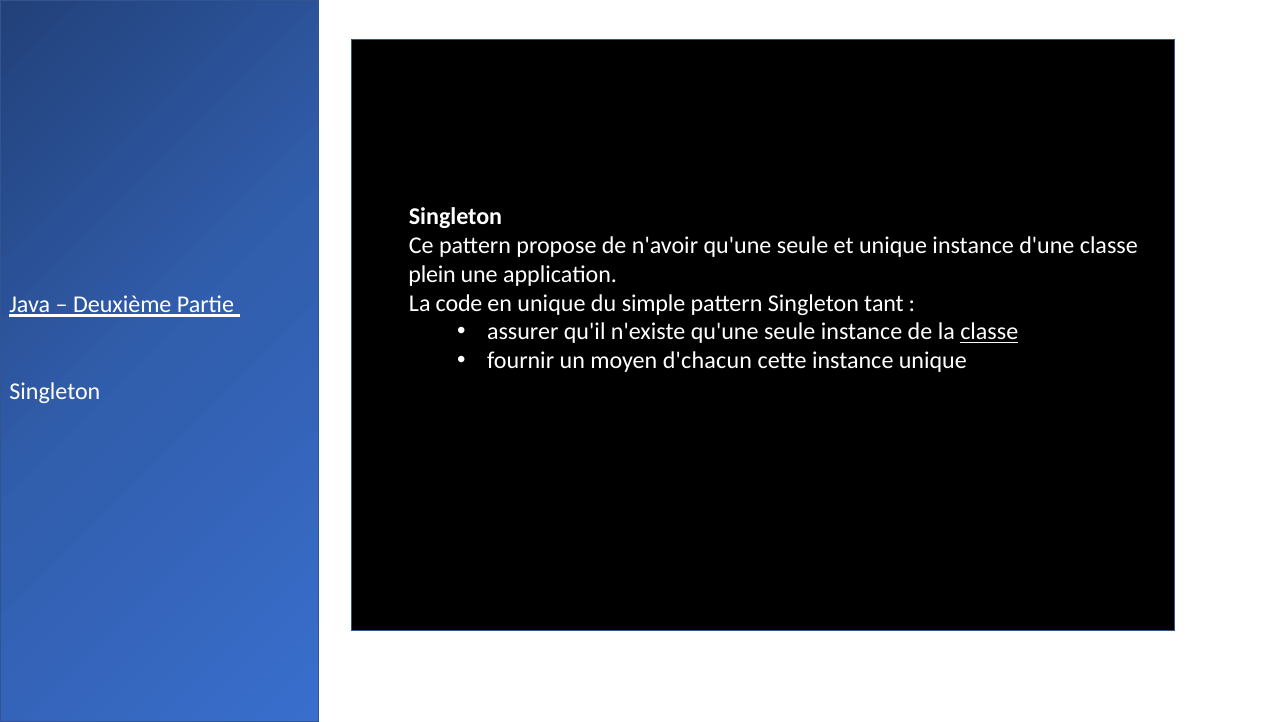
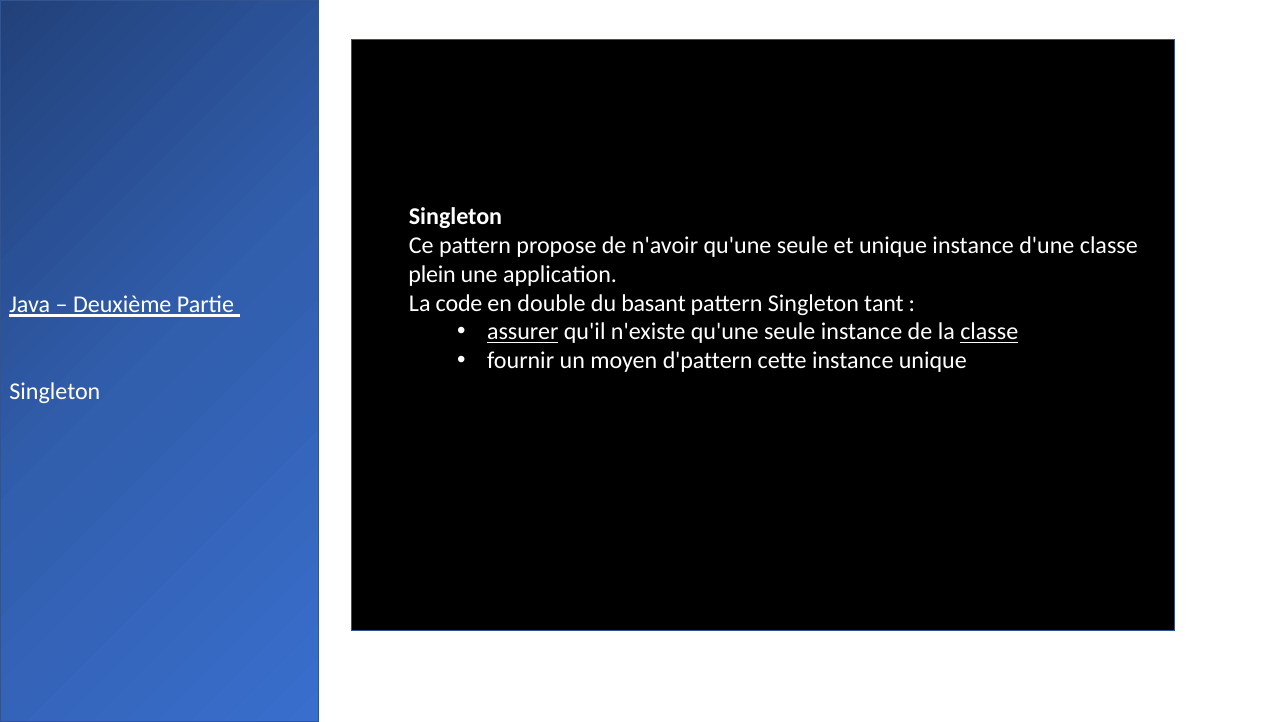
en unique: unique -> double (551, 303)
simple: simple -> basant (654, 303)
assurer underline: none -> present (523, 332)
d'chacun: d'chacun -> d'pattern (708, 361)
